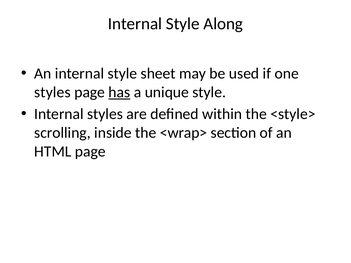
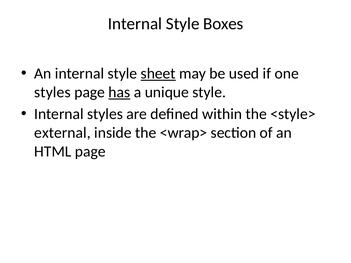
Along: Along -> Boxes (223, 24)
sheet underline: none -> present (158, 74)
scrolling: scrolling -> external (62, 133)
